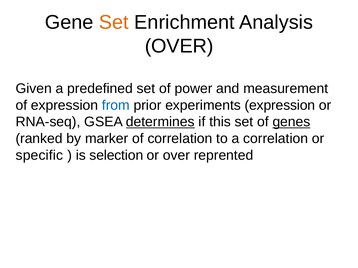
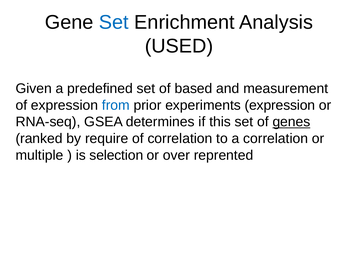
Set colour: orange -> blue (114, 22)
OVER: OVER -> USED (179, 46)
power: power -> based (193, 89)
determines underline: present -> none (160, 122)
marker: marker -> require (107, 139)
specific: specific -> multiple (40, 156)
